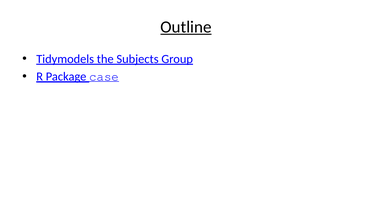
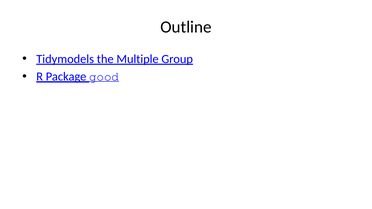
Outline underline: present -> none (186, 27)
Subjects: Subjects -> Multiple (138, 59)
case: case -> good (104, 77)
